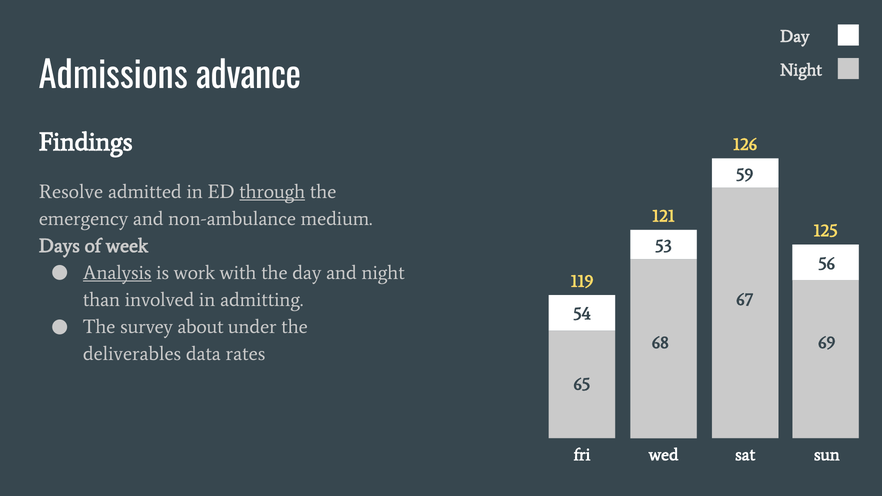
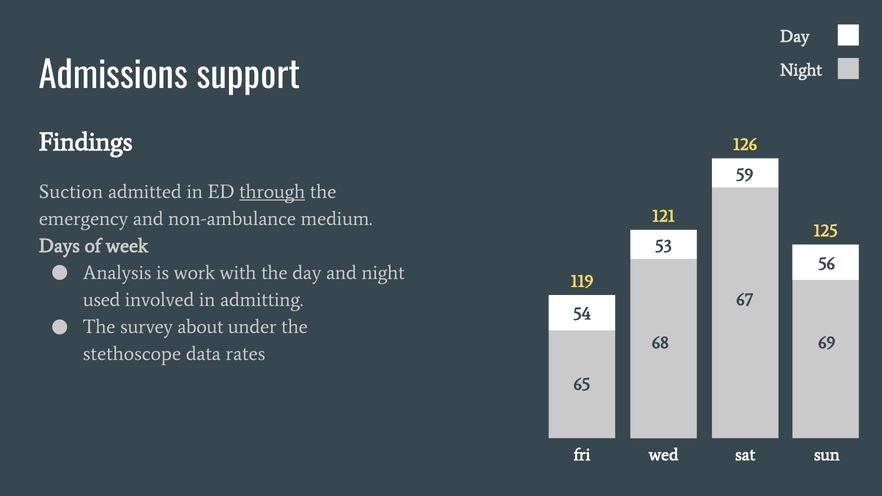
advance: advance -> support (248, 76)
Resolve: Resolve -> Suction (71, 192)
Analysis underline: present -> none (117, 273)
than: than -> used (102, 300)
deliverables: deliverables -> stethoscope (132, 354)
